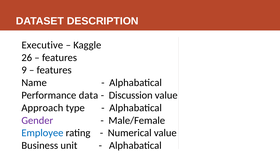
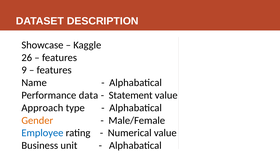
Executive: Executive -> Showcase (42, 45)
Discussion: Discussion -> Statement (131, 96)
Gender colour: purple -> orange (37, 121)
